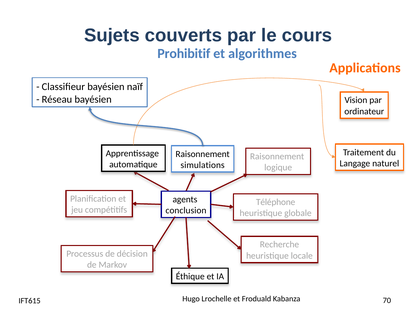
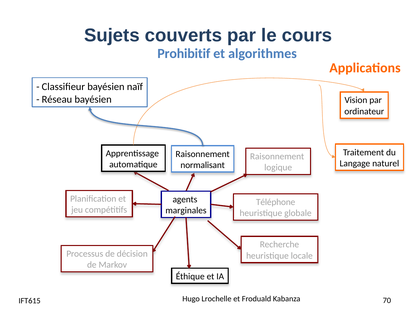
simulations: simulations -> normalisant (203, 165)
conclusion: conclusion -> marginales (186, 210)
